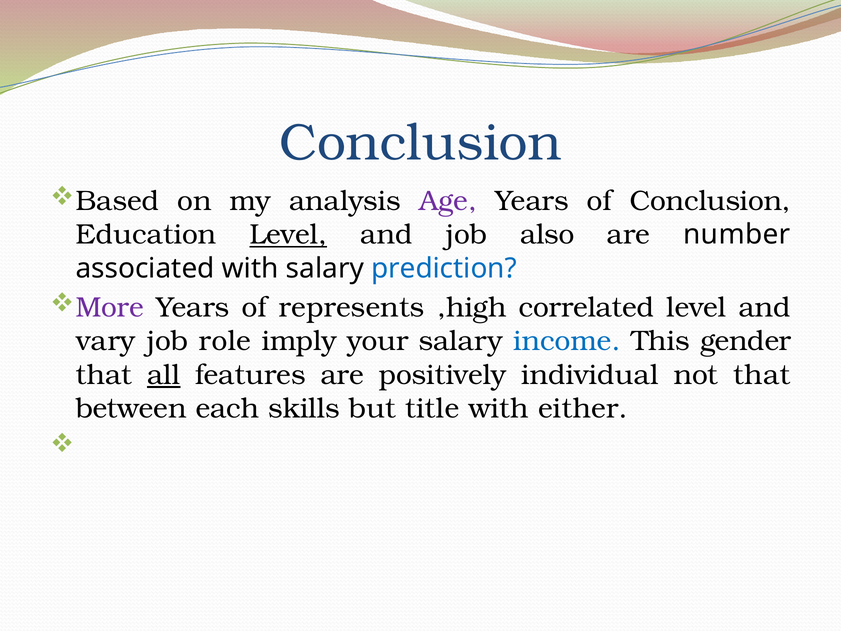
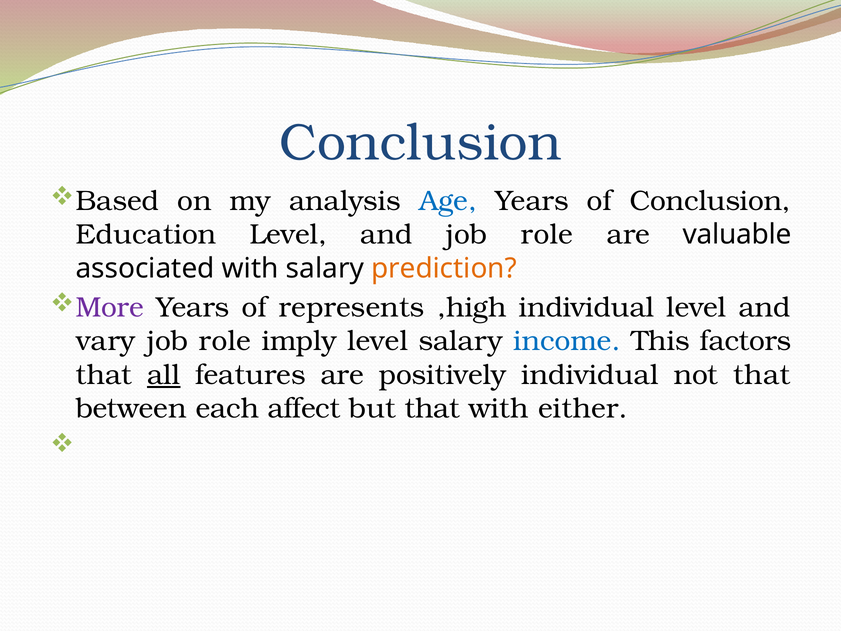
Age colour: purple -> blue (448, 201)
Level underline: present -> none (288, 235)
and job also: also -> role (547, 235)
number: number -> valuable (737, 235)
prediction colour: blue -> orange (444, 268)
,high correlated: correlated -> individual (587, 307)
imply your: your -> level (378, 341)
gender: gender -> factors (746, 341)
skills: skills -> affect (304, 408)
but title: title -> that (432, 408)
